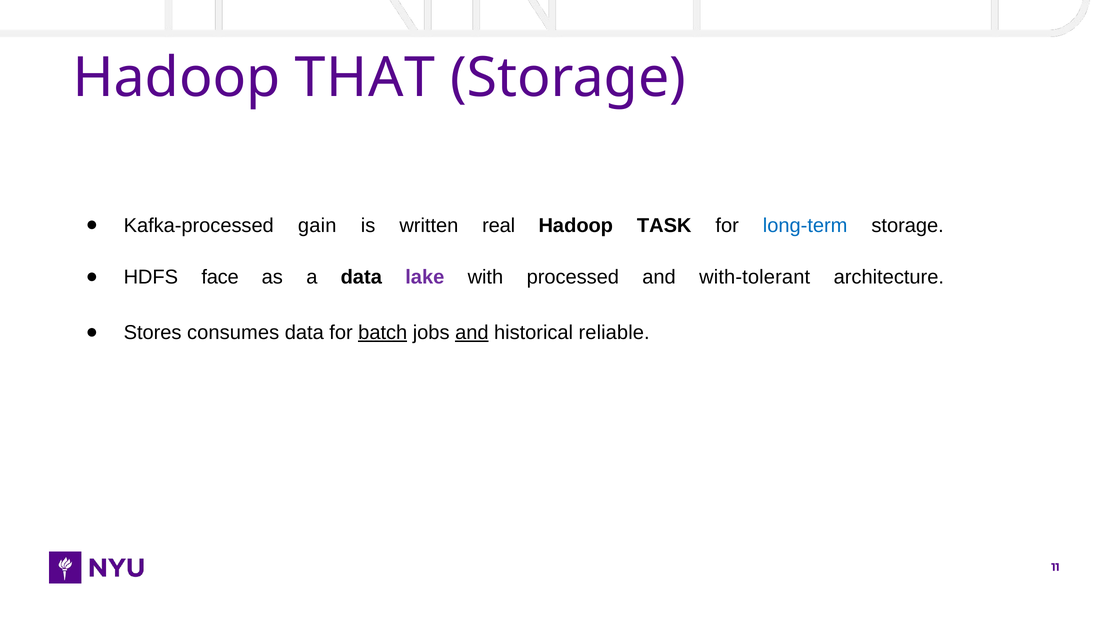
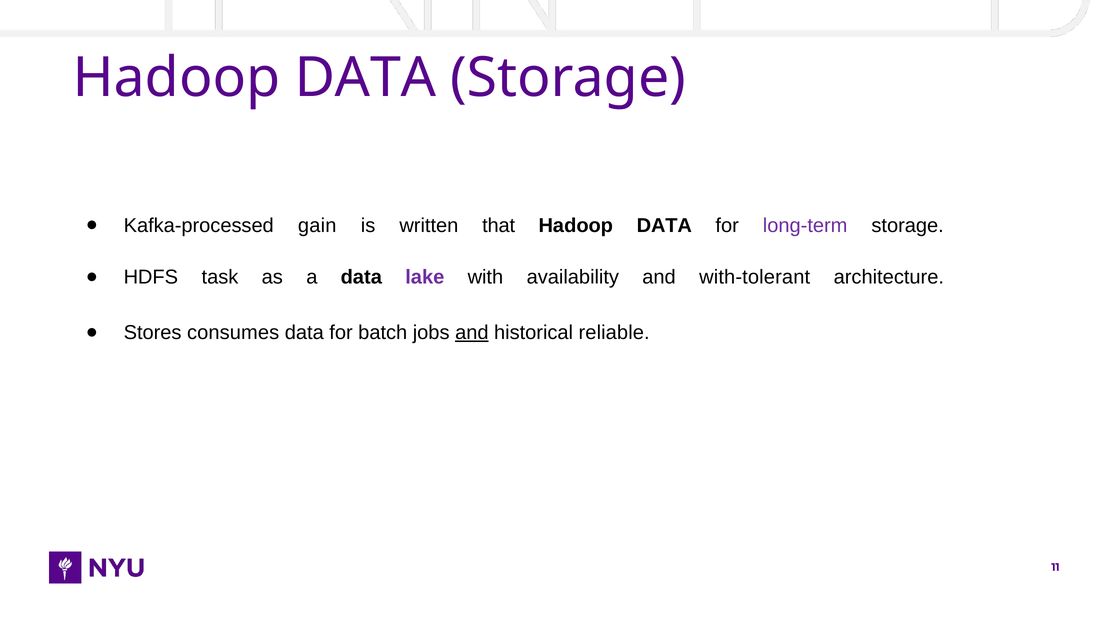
THAT: THAT -> DATA (365, 78)
real: real -> that (499, 225)
TASK: TASK -> DATA (664, 225)
long-term colour: blue -> purple (805, 225)
face: face -> task (220, 277)
processed: processed -> availability (573, 277)
batch underline: present -> none (383, 333)
